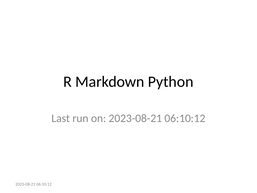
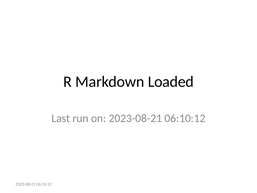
Python: Python -> Loaded (171, 82)
